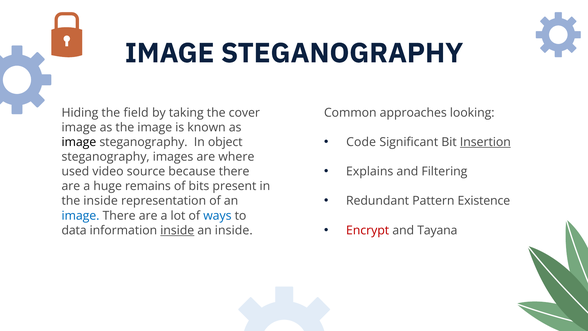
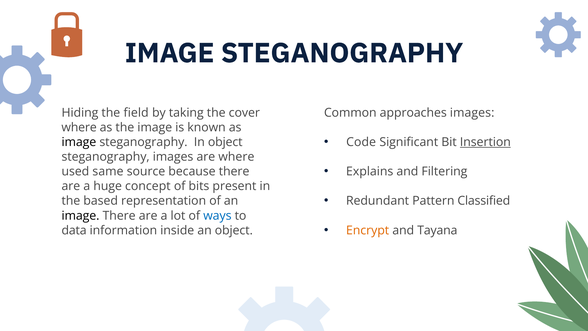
approaches looking: looking -> images (472, 113)
image: image -> where (79, 127)
video: video -> same (108, 171)
remains: remains -> concept (148, 186)
Existence: Existence -> Classified (484, 201)
the inside: inside -> based (101, 201)
image colour: blue -> black (80, 215)
Encrypt colour: red -> orange (368, 230)
inside underline: present -> none (177, 230)
an inside: inside -> object (234, 230)
